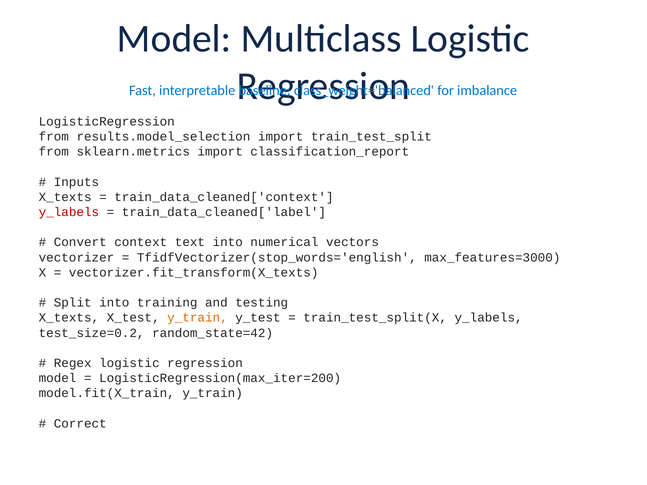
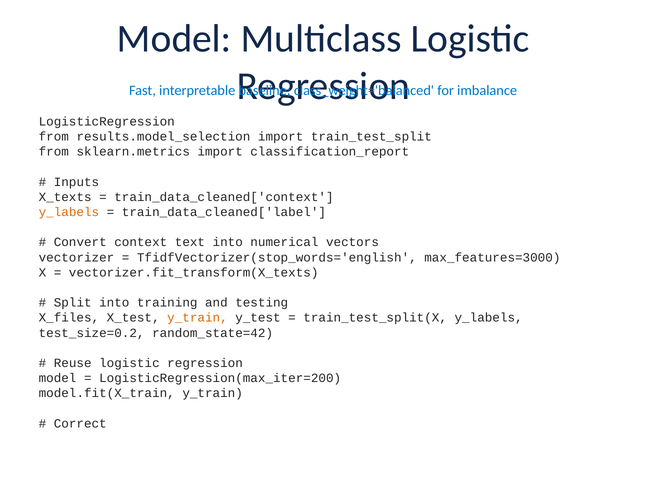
y_labels colour: red -> orange (69, 212)
X_texts: X_texts -> X_files (69, 318)
Regex: Regex -> Reuse (73, 363)
